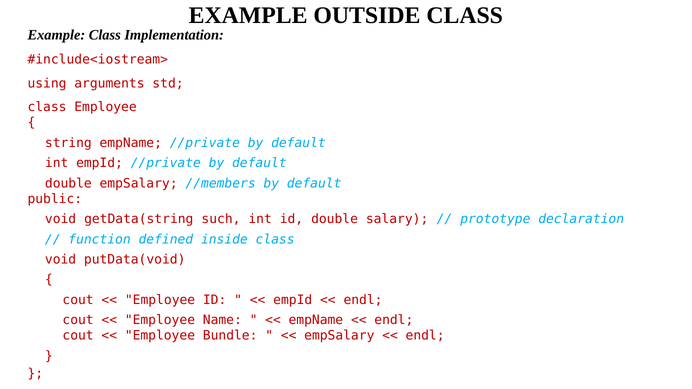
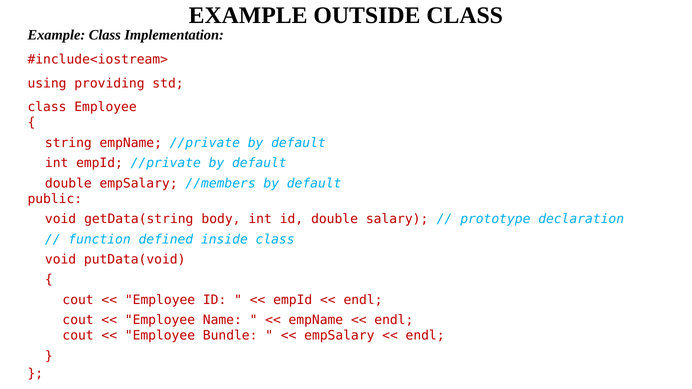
arguments: arguments -> providing (109, 83)
such: such -> body (221, 219)
